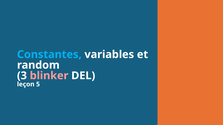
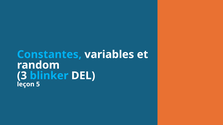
blinker colour: pink -> light blue (49, 76)
